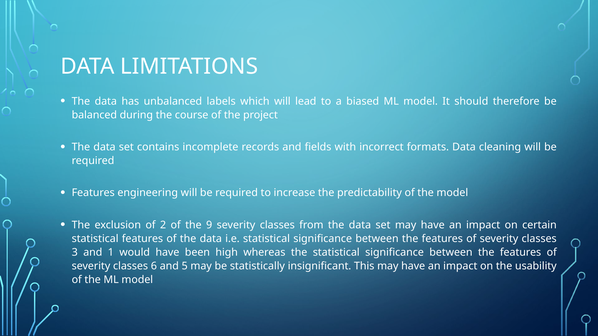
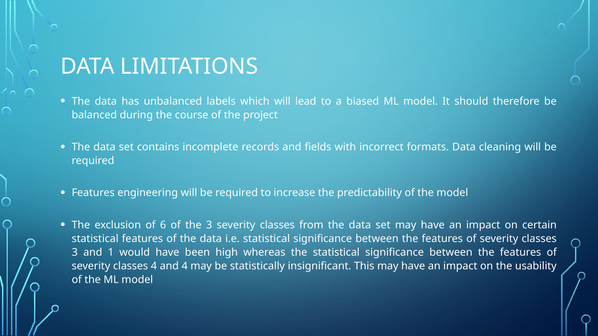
2: 2 -> 6 (163, 225)
the 9: 9 -> 3 (209, 225)
classes 6: 6 -> 4 (154, 266)
and 5: 5 -> 4 (185, 266)
